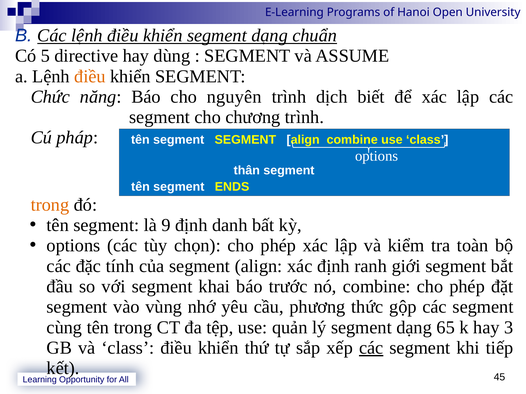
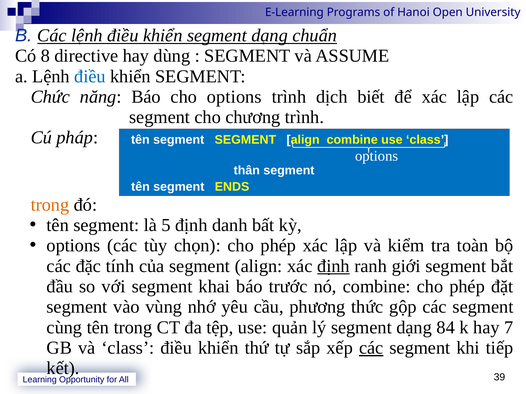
5: 5 -> 8 (45, 56)
điều colour: orange -> blue (90, 76)
cho nguyên: nguyên -> options (234, 97)
9: 9 -> 5 (166, 225)
định underline: none -> present (334, 266)
65: 65 -> 84 (446, 328)
3: 3 -> 7 (509, 328)
45: 45 -> 39 (499, 378)
